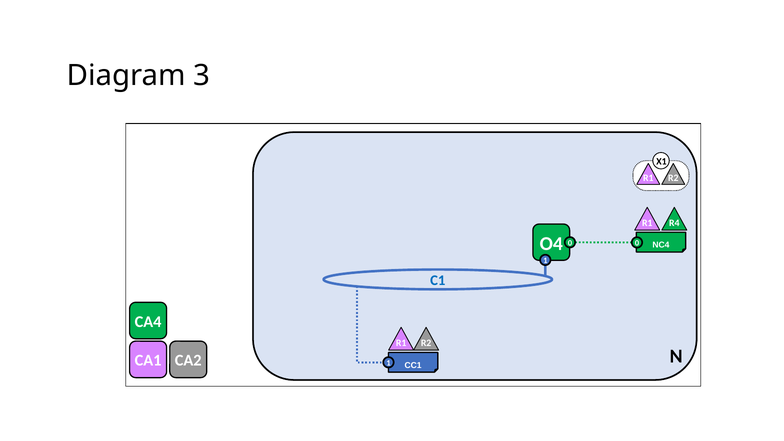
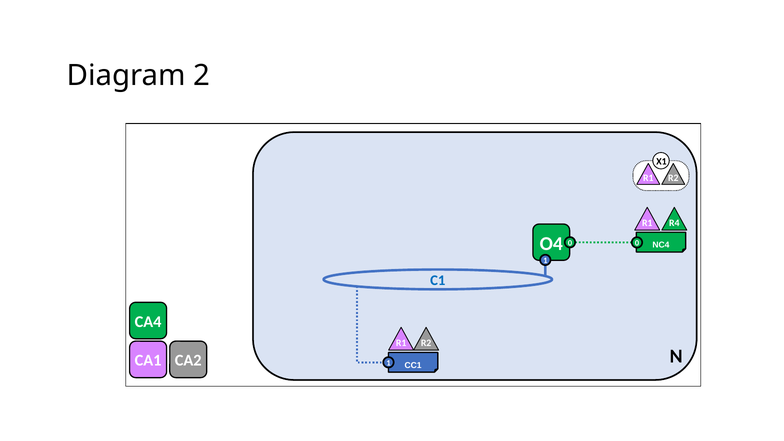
3: 3 -> 2 (202, 76)
